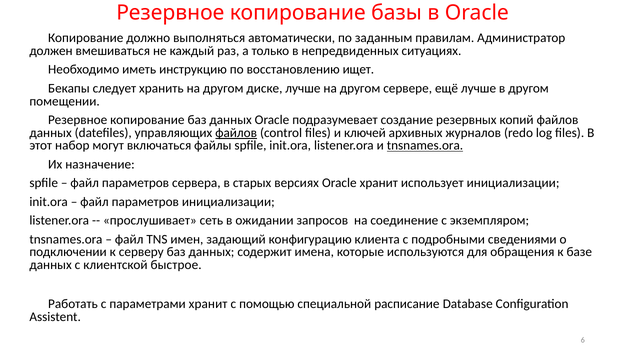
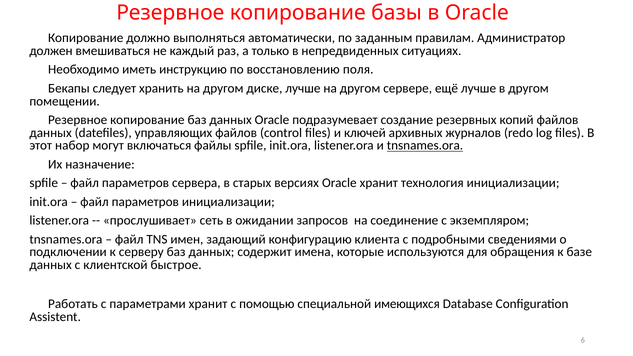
ищет: ищет -> поля (358, 70)
файлов underline: present -> none (236, 133)
использует: использует -> технология (432, 183)
расписание: расписание -> имеющихся (407, 304)
